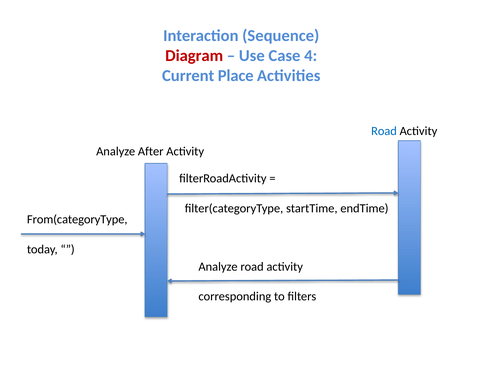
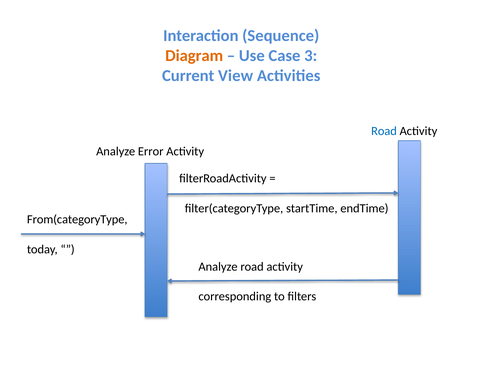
Diagram colour: red -> orange (194, 56)
4: 4 -> 3 (311, 56)
Place: Place -> View (236, 76)
After: After -> Error (151, 151)
